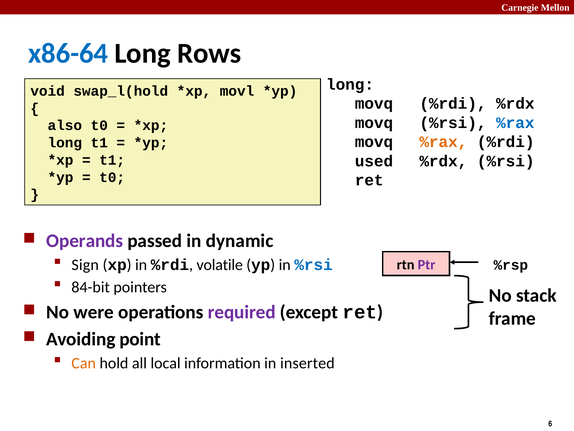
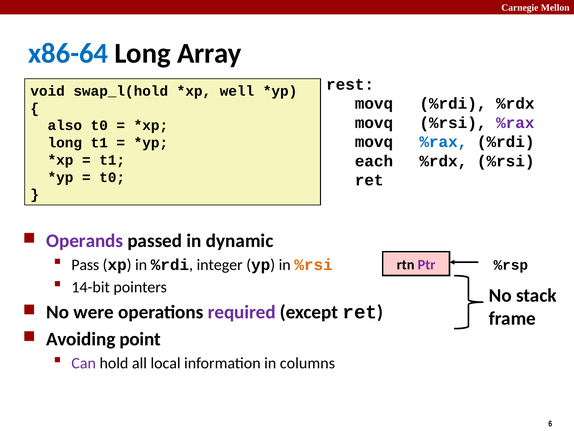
Rows: Rows -> Array (209, 53)
long: long -> rest (350, 84)
movl: movl -> well (237, 91)
%rax colour: blue -> purple (515, 123)
%rax colour: orange -> blue (443, 142)
used: used -> each (374, 161)
Sign: Sign -> Pass (85, 265)
volatile: volatile -> integer (220, 265)
%rsi colour: blue -> orange (314, 265)
84-bit: 84-bit -> 14-bit (91, 287)
Can colour: orange -> purple (84, 363)
inserted: inserted -> columns (307, 363)
